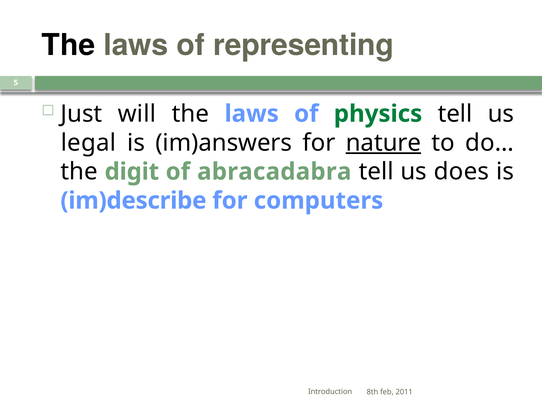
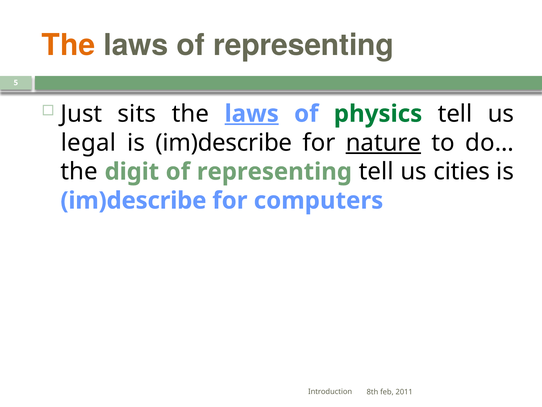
The colour: black -> orange (68, 45)
will: will -> sits (137, 114)
laws underline: none -> present (252, 114)
im)answers: im)answers -> im)describe (224, 143)
abracadabra: abracadabra -> representing (274, 171)
does: does -> cities (462, 171)
